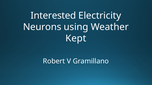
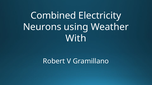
Interested: Interested -> Combined (53, 16)
Kept: Kept -> With (76, 39)
